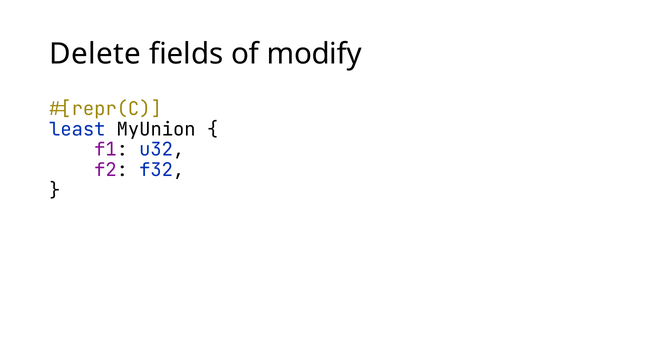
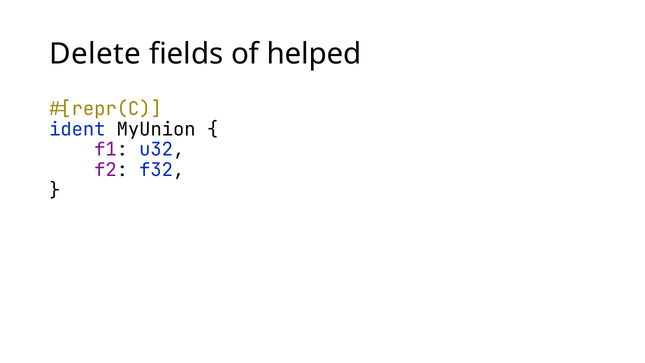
modify: modify -> helped (314, 54)
least: least -> ident (77, 129)
